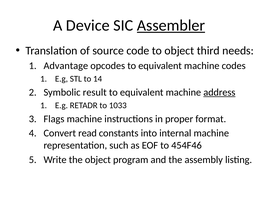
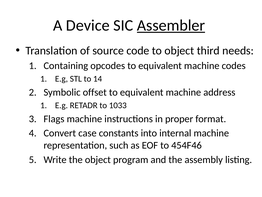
Advantage: Advantage -> Containing (66, 66)
result: result -> offset (95, 92)
address underline: present -> none (219, 92)
read: read -> case (87, 133)
